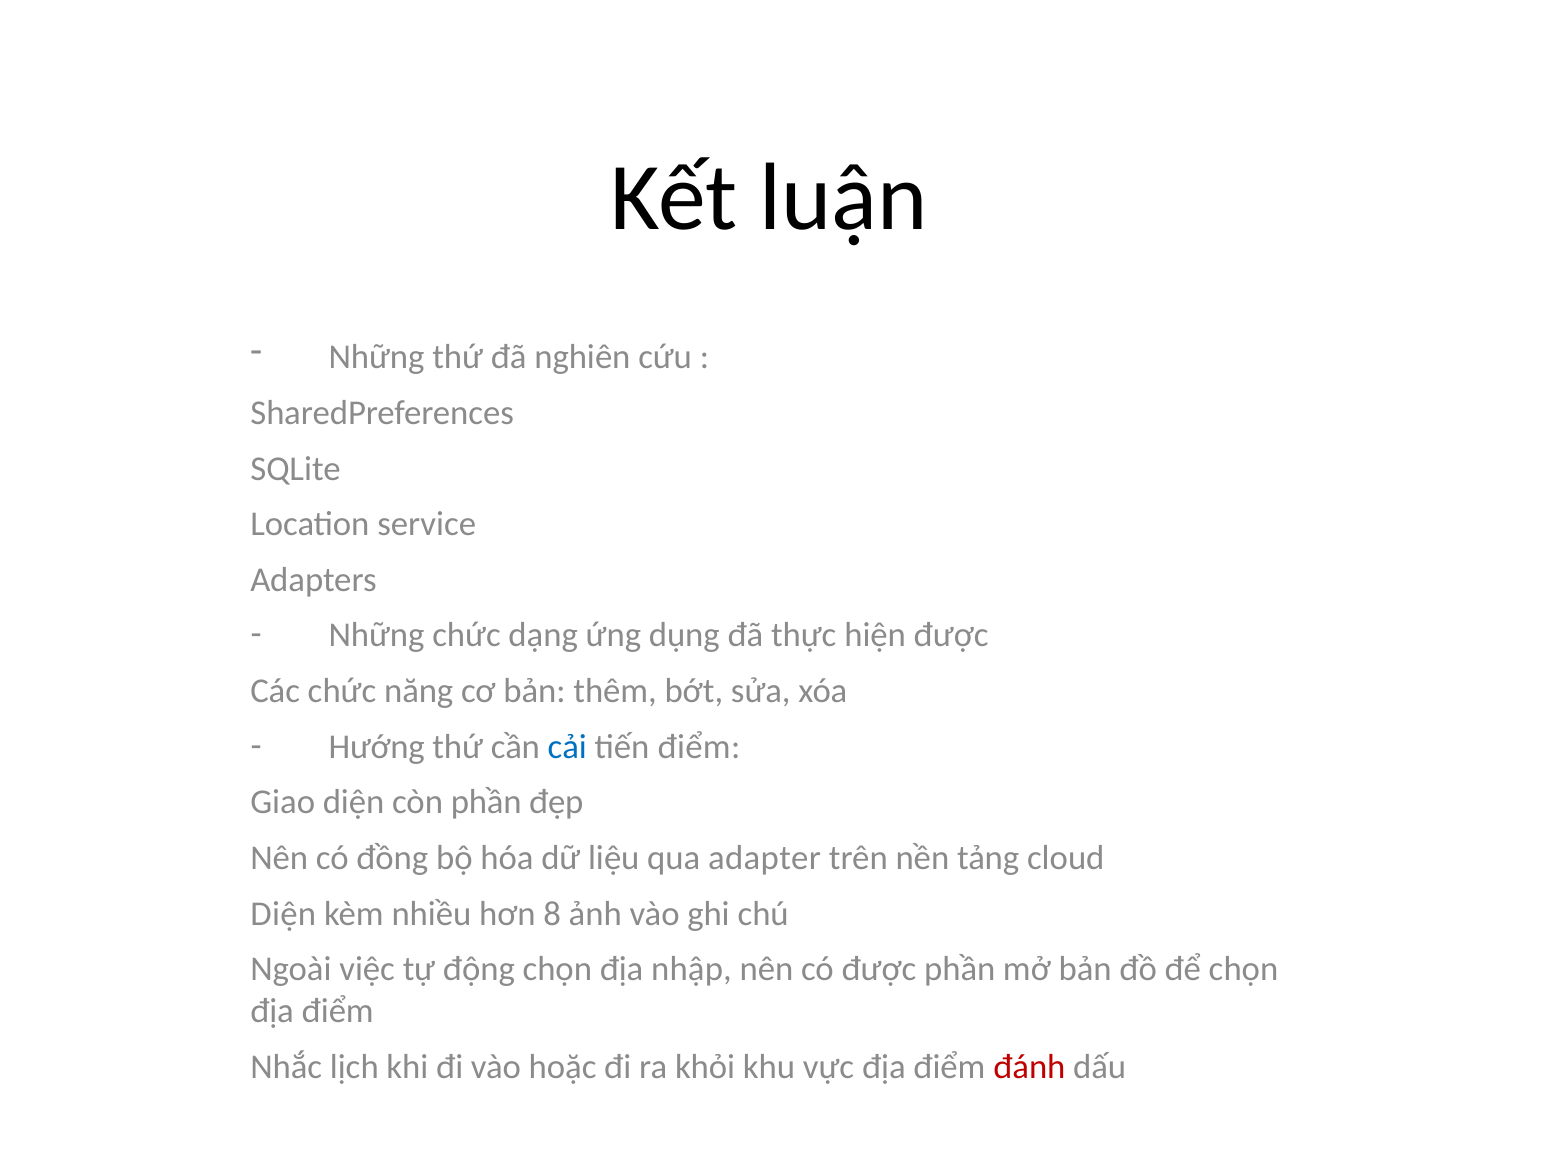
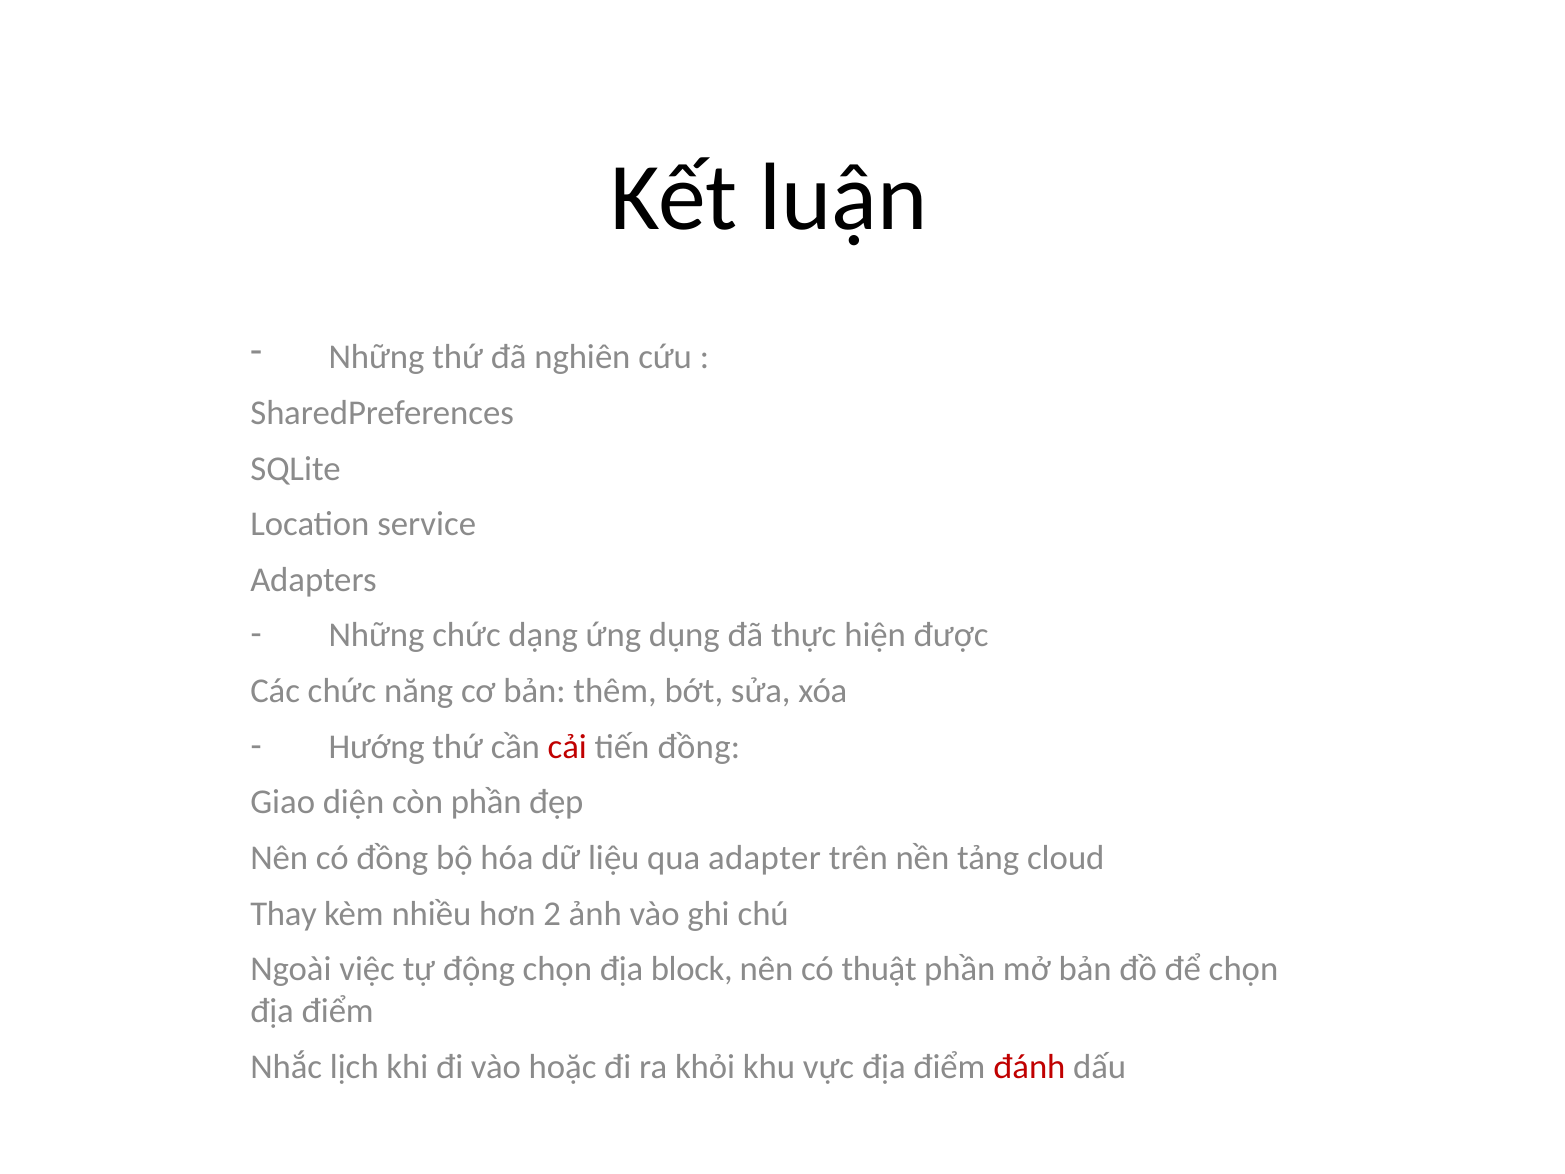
cải colour: blue -> red (567, 747)
tiến điểm: điểm -> đồng (699, 747)
Diện: Diện -> Thay (284, 914)
8: 8 -> 2 (552, 914)
nhập: nhập -> block (692, 969)
có được: được -> thuật (879, 969)
